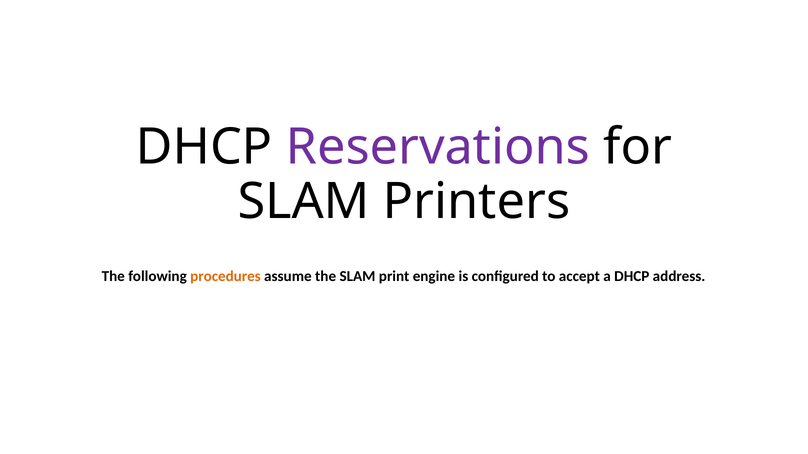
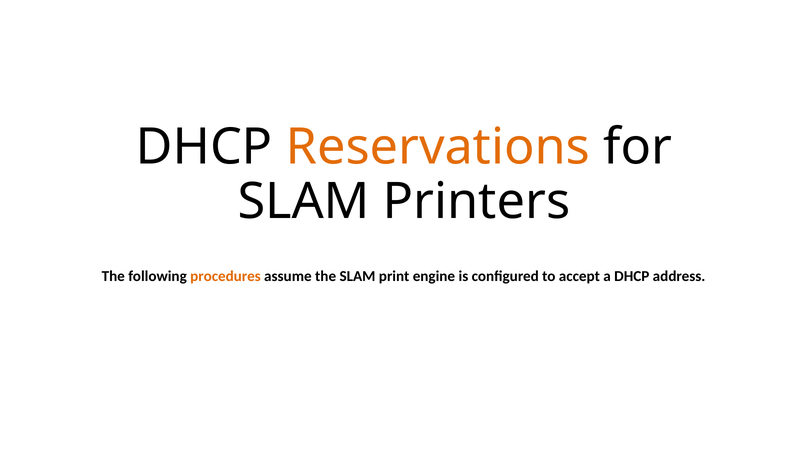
Reservations colour: purple -> orange (438, 147)
